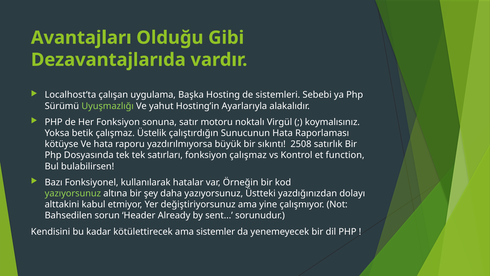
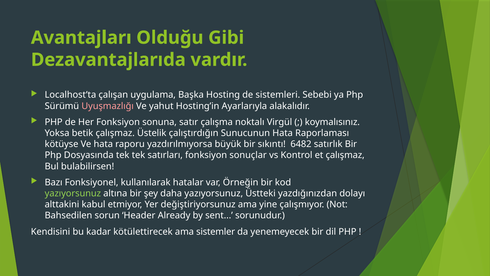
Uyuşmazlığı colour: light green -> pink (108, 106)
motoru: motoru -> çalışma (217, 122)
2508: 2508 -> 6482 (301, 144)
fonksiyon çalışmaz: çalışmaz -> sonuçlar (248, 155)
et function: function -> çalışmaz (345, 155)
